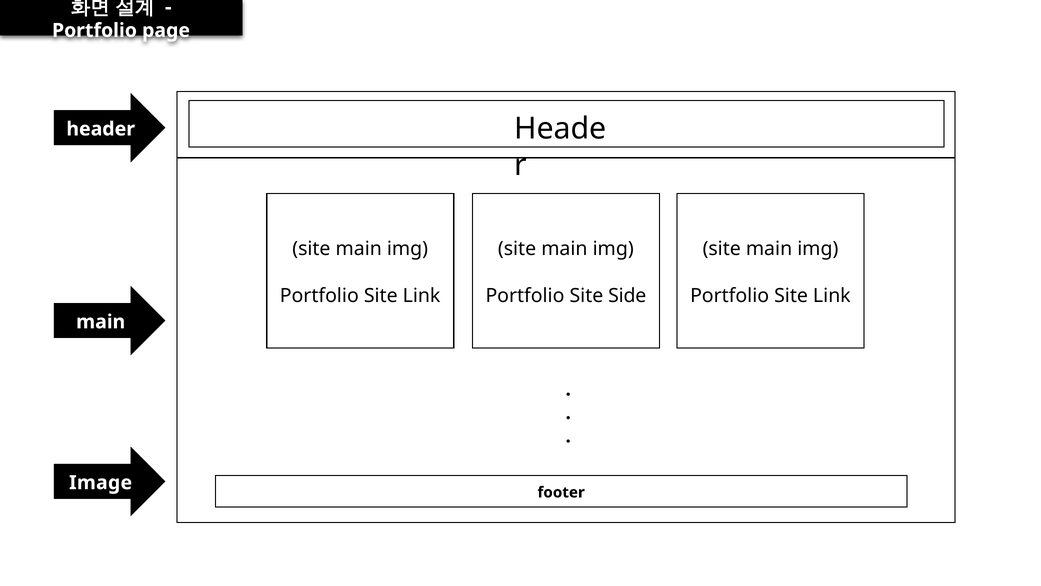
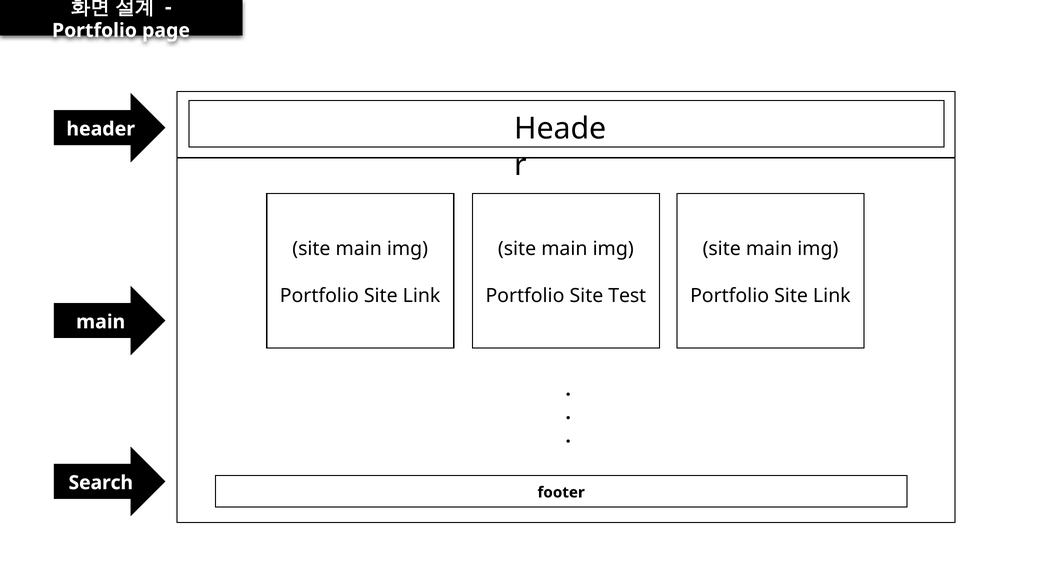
Side: Side -> Test (627, 295)
Image: Image -> Search (101, 482)
